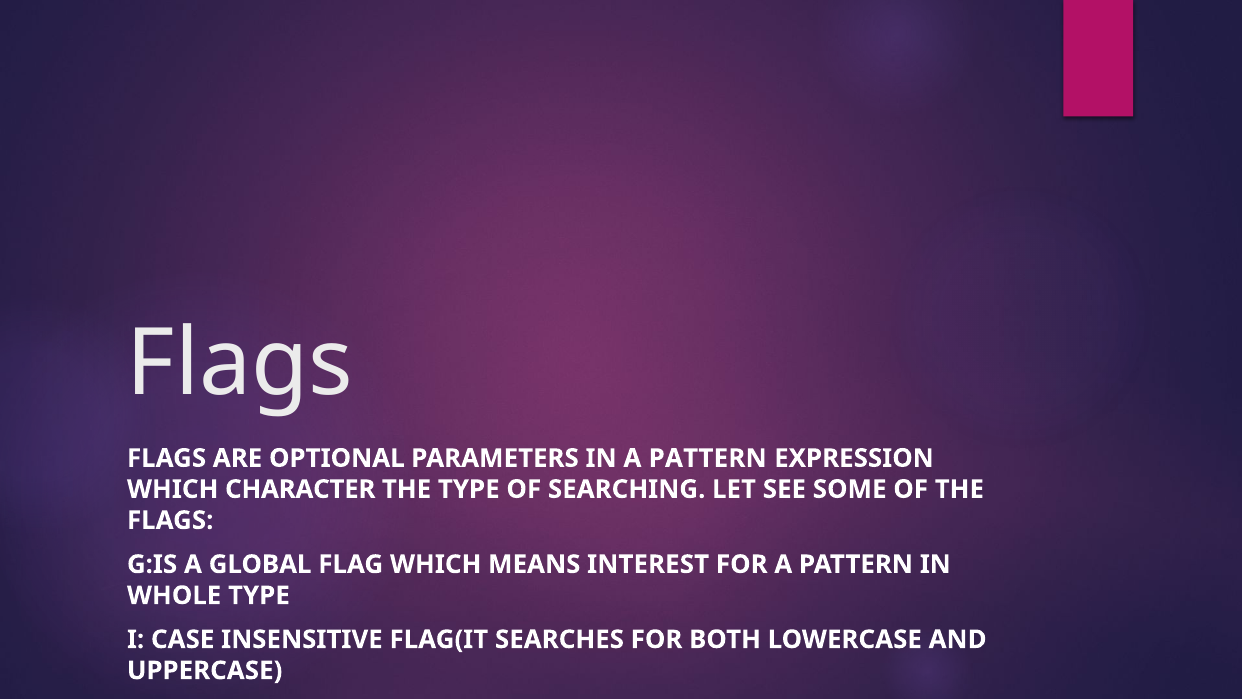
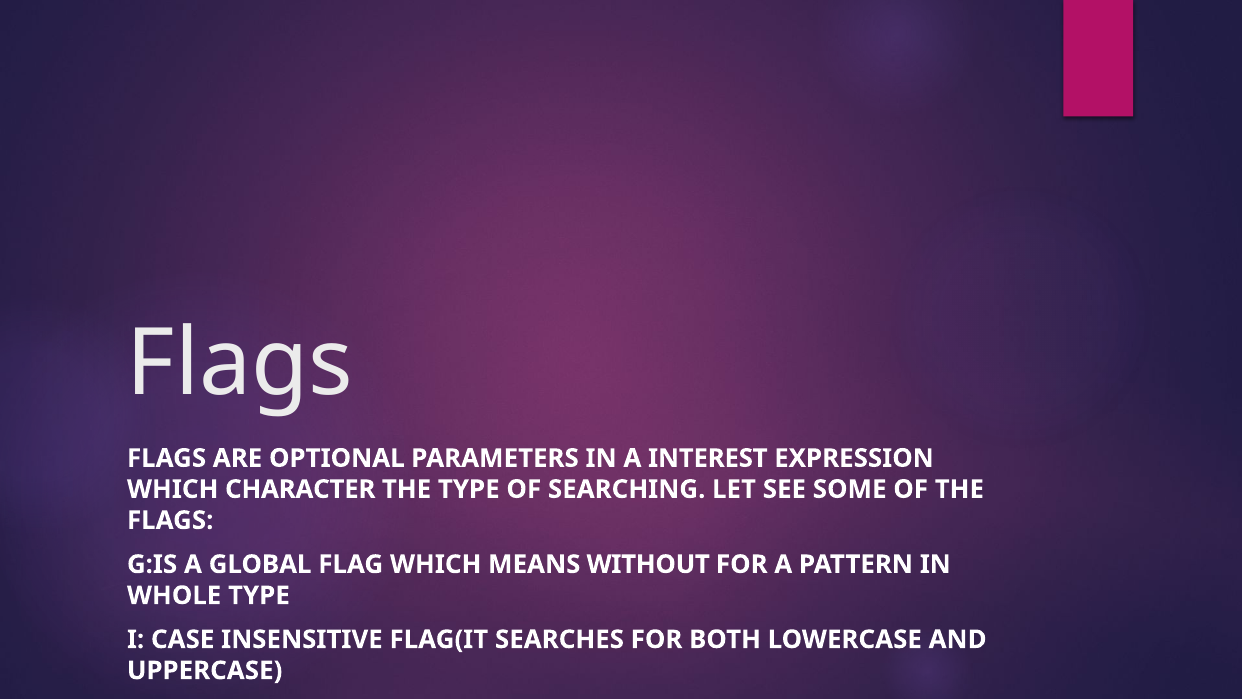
IN A PATTERN: PATTERN -> INTEREST (708, 458)
INTEREST: INTEREST -> WITHOUT (648, 564)
